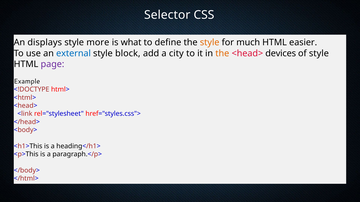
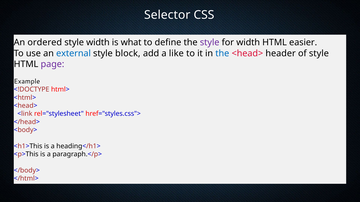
displays: displays -> ordered (45, 43)
style more: more -> width (98, 43)
style colour: orange -> purple (210, 43)
for much: much -> width (248, 43)
city: city -> like (176, 53)
the colour: orange -> blue (222, 53)
devices: devices -> header (281, 53)
